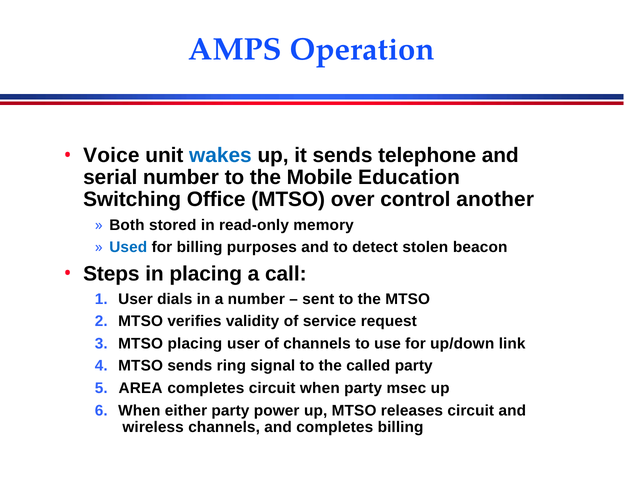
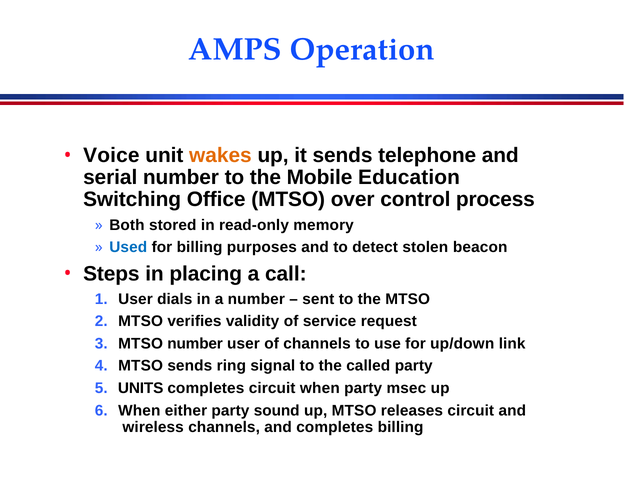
wakes colour: blue -> orange (220, 155)
another: another -> process (495, 200)
MTSO placing: placing -> number (195, 344)
AREA: AREA -> UNITS (141, 388)
power: power -> sound (277, 411)
